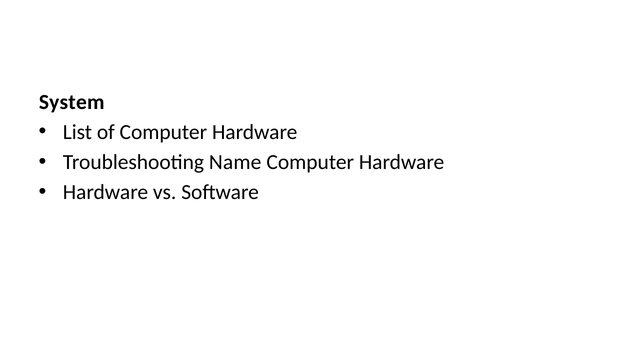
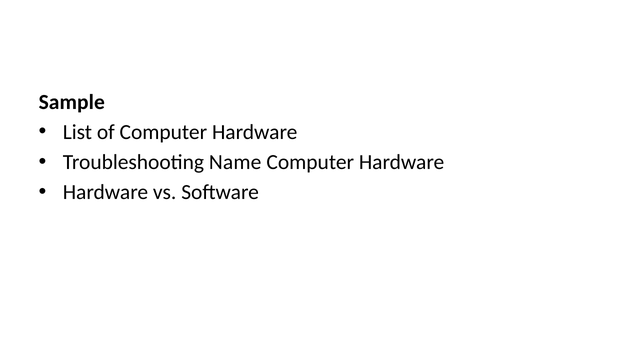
System: System -> Sample (72, 102)
